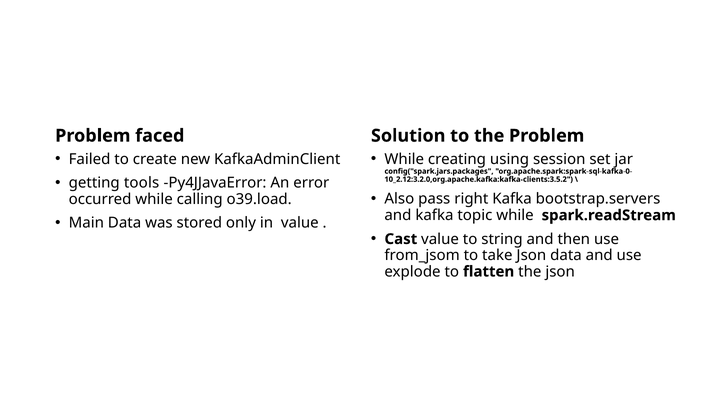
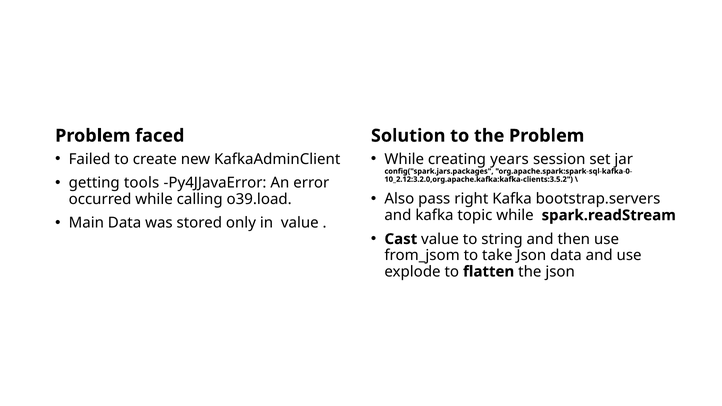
using: using -> years (509, 159)
